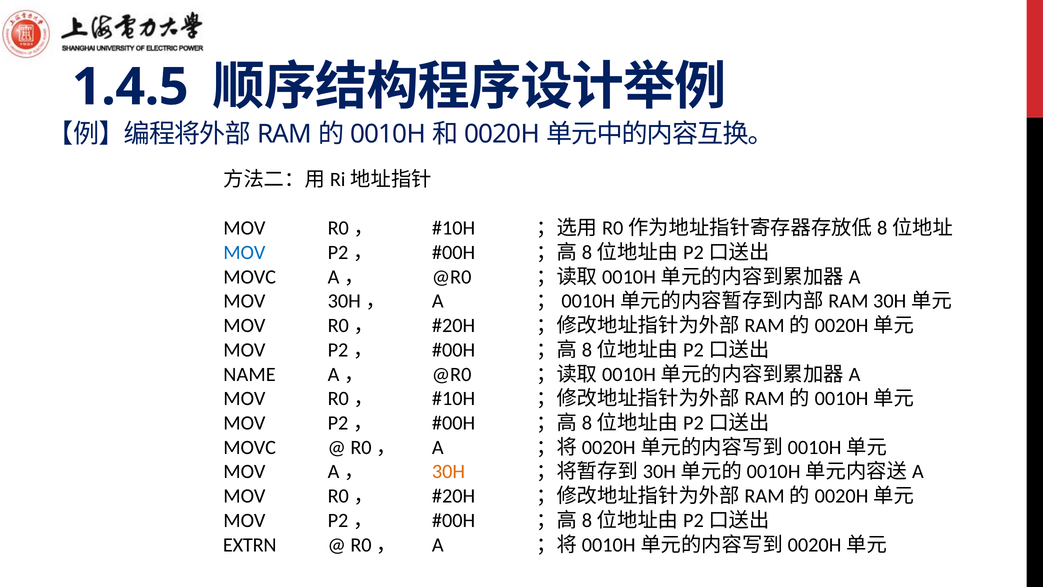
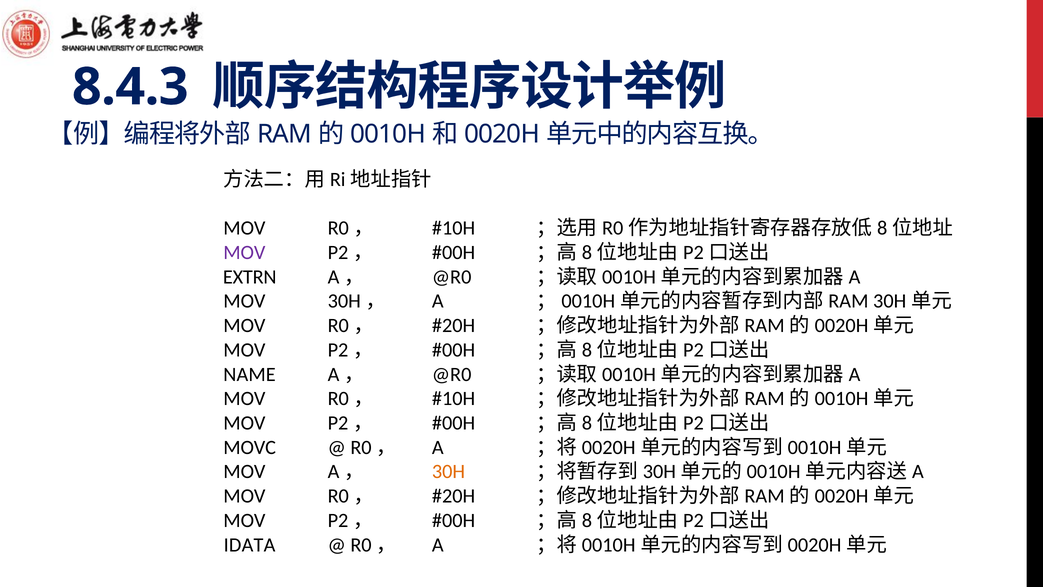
1.4.5: 1.4.5 -> 8.4.3 (130, 87)
MOV colour: blue -> purple (244, 252)
MOVC: MOVC -> EXTRN (250, 277)
EXTRN: EXTRN -> IDATA (250, 545)
